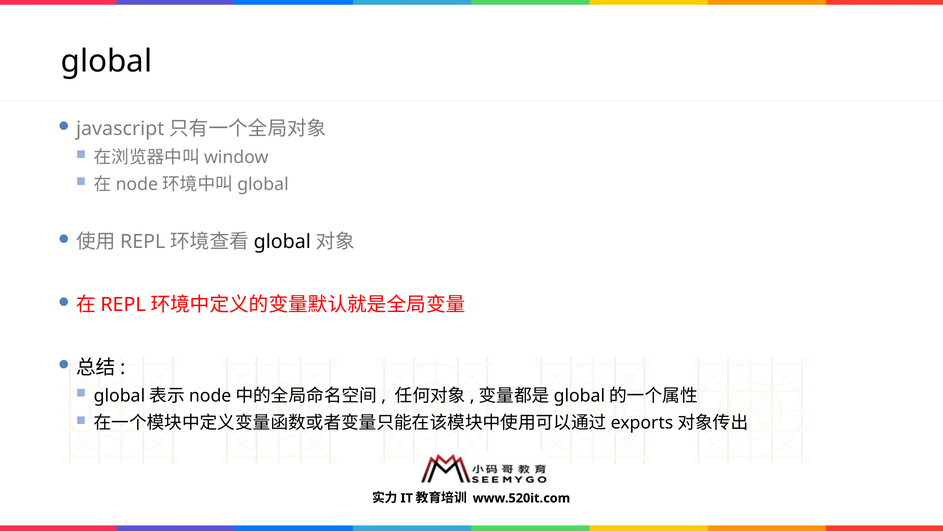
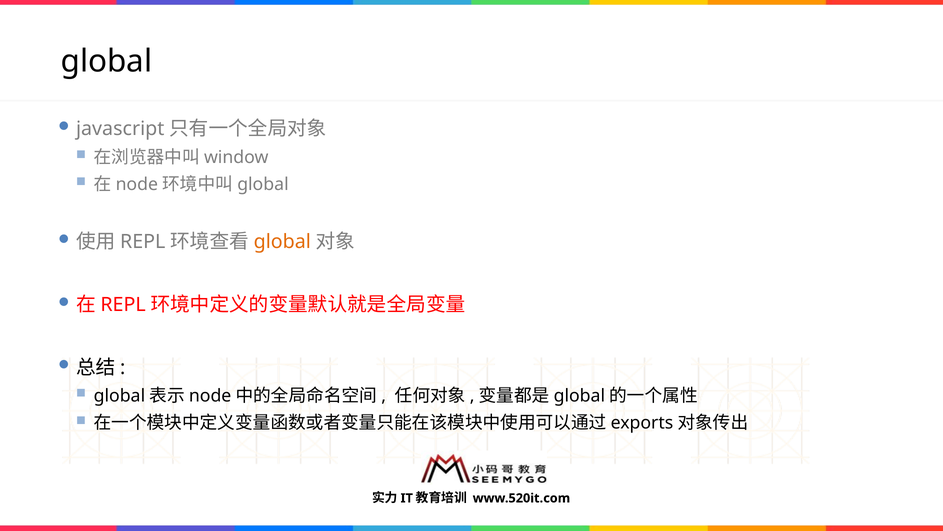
global colour: black -> orange (282, 242)
